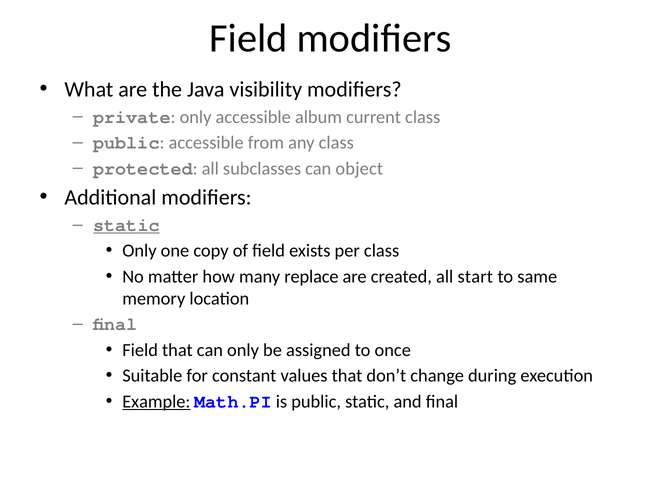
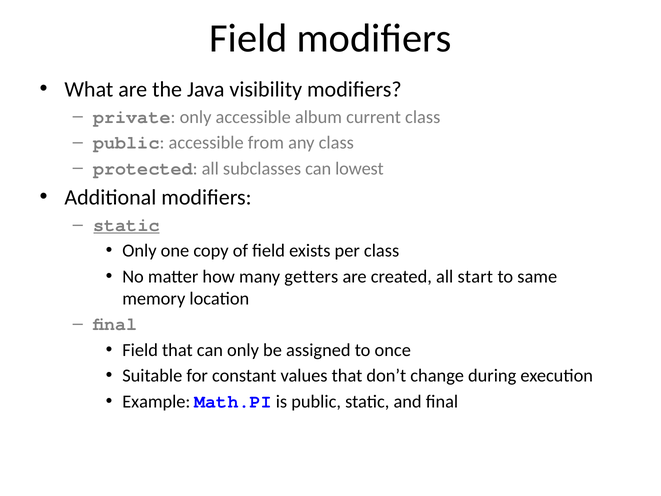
object: object -> lowest (359, 168)
replace: replace -> getters (311, 276)
Example underline: present -> none (156, 401)
